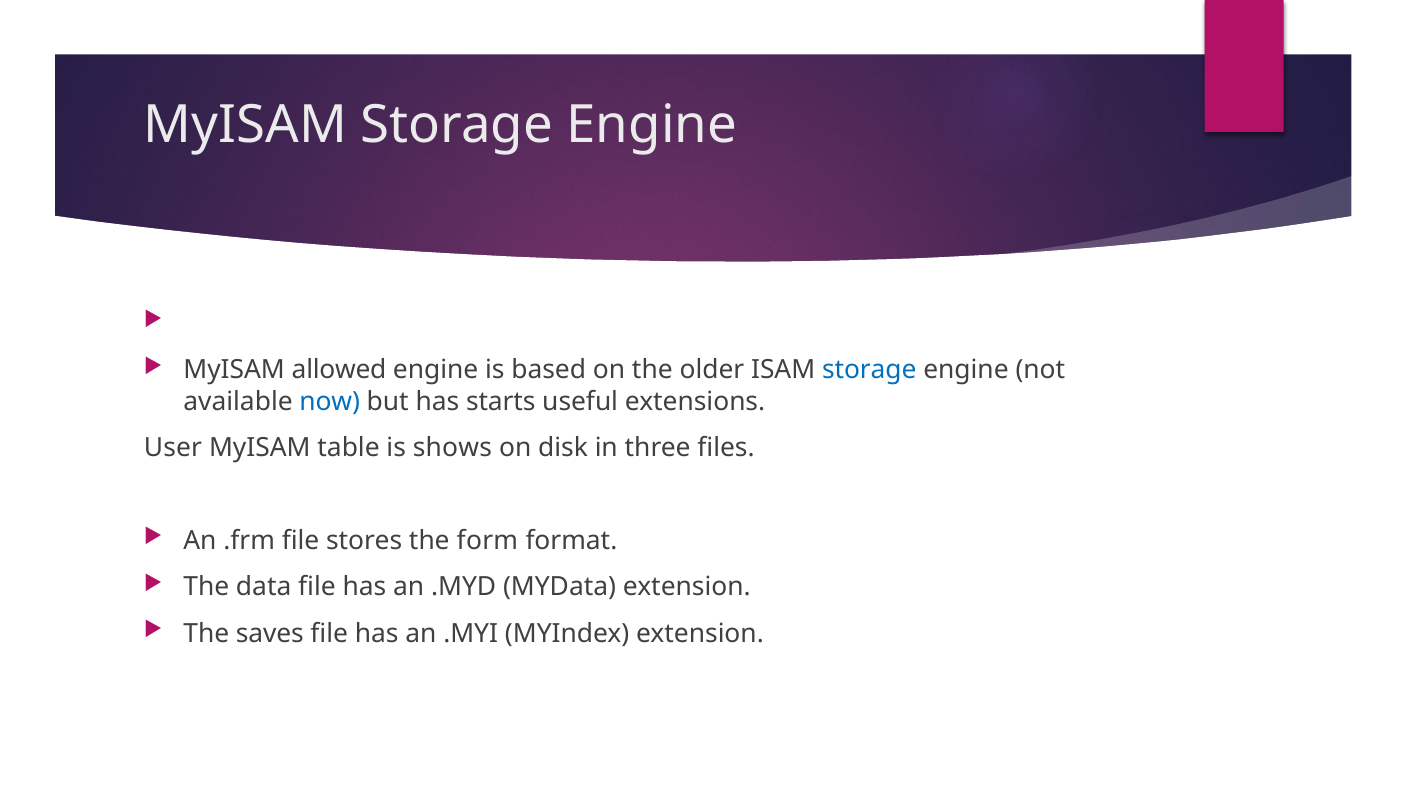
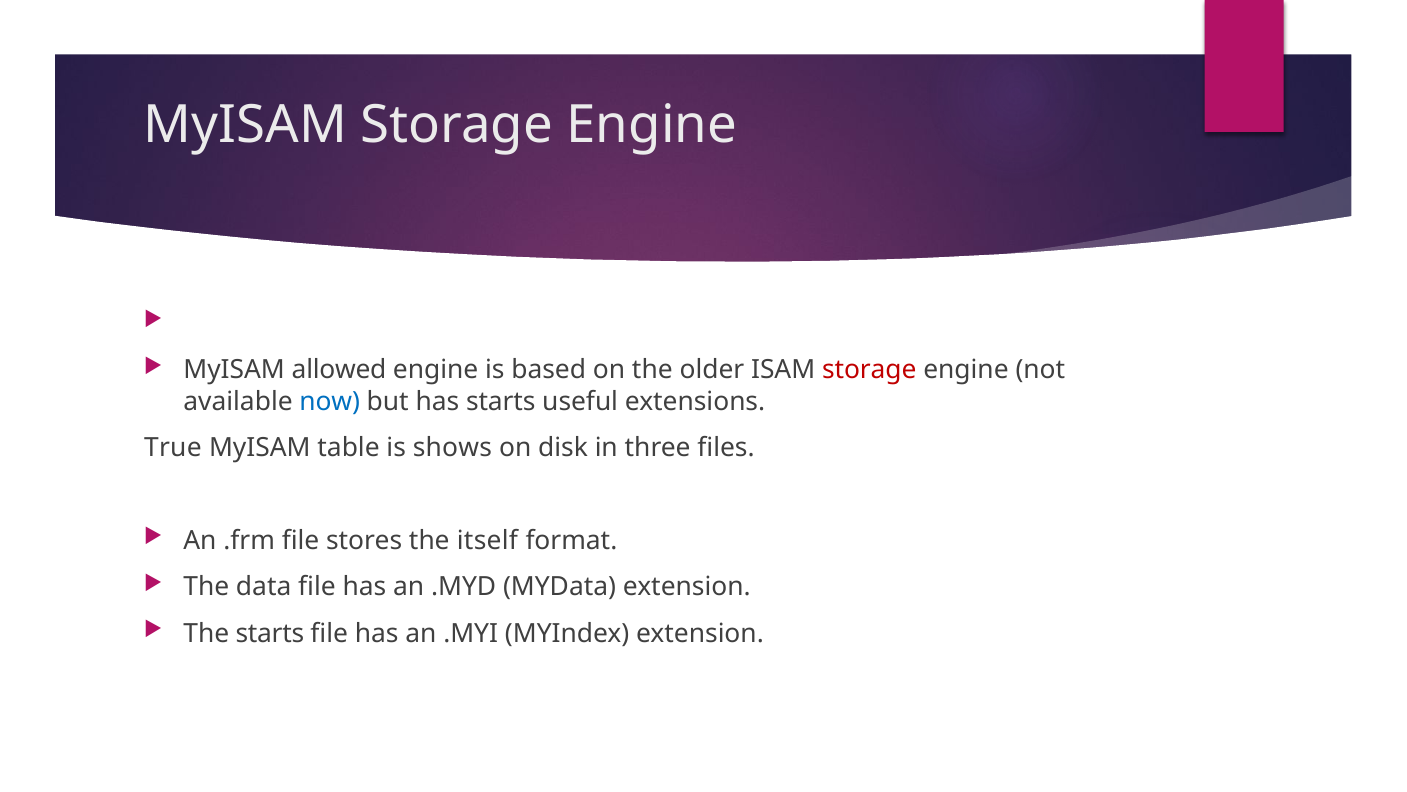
storage colour: blue -> red (869, 370)
User: User -> True (173, 448)
form: form -> itself (487, 540)
The saves: saves -> starts (270, 633)
